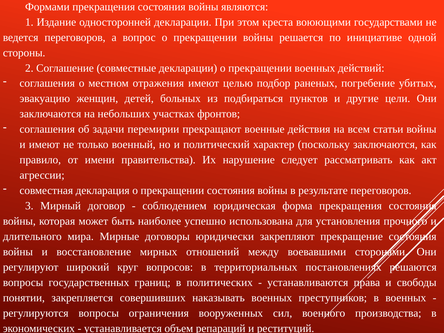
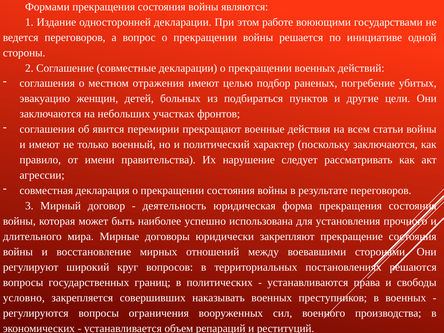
креста: креста -> работе (278, 22)
задачи: задачи -> явится (108, 129)
соблюдением: соблюдением -> деятельность (174, 206)
понятии: понятии -> условно (24, 298)
